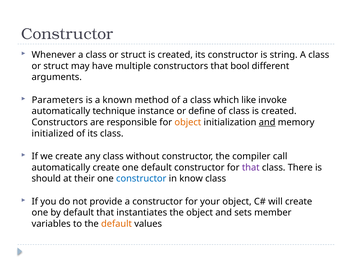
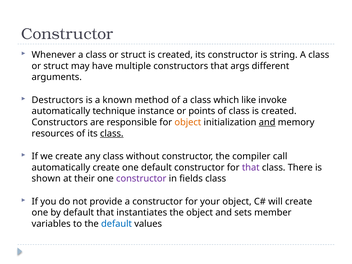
bool: bool -> args (240, 66)
Parameters: Parameters -> Destructors (57, 100)
define: define -> points (202, 111)
initialized: initialized -> resources (53, 133)
class underline: none -> present (112, 133)
should: should -> shown (46, 179)
constructor colour: blue -> purple (141, 179)
know: know -> fields (191, 179)
default colour: orange -> blue (116, 224)
